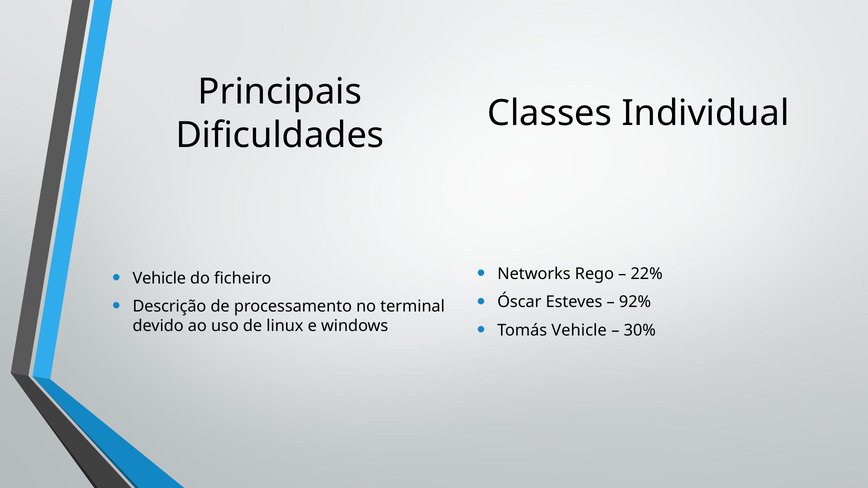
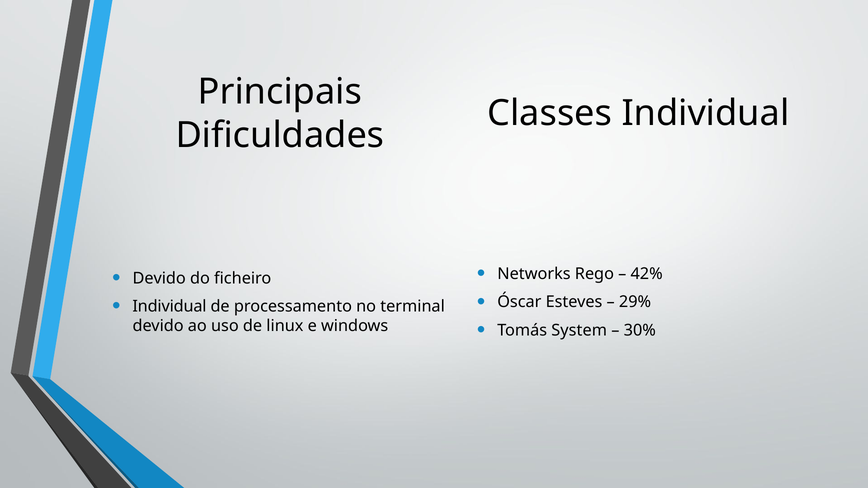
22%: 22% -> 42% (647, 274)
Vehicle: Vehicle -> Devido (159, 278)
92%: 92% -> 29% (635, 302)
Descrição: Descrição -> Individual (169, 307)
Tomás Vehicle: Vehicle -> System (579, 330)
